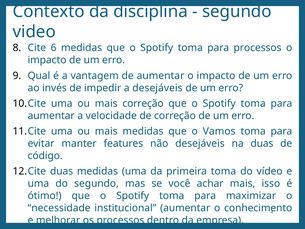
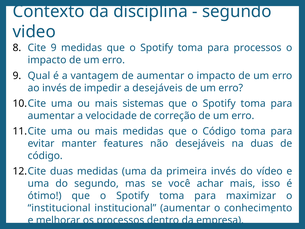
Cite 6: 6 -> 9 (54, 48)
mais correção: correção -> sistemas (143, 103)
o Vamos: Vamos -> Código (219, 131)
primeira toma: toma -> invés (224, 171)
necessidade: necessidade -> institucional (59, 208)
